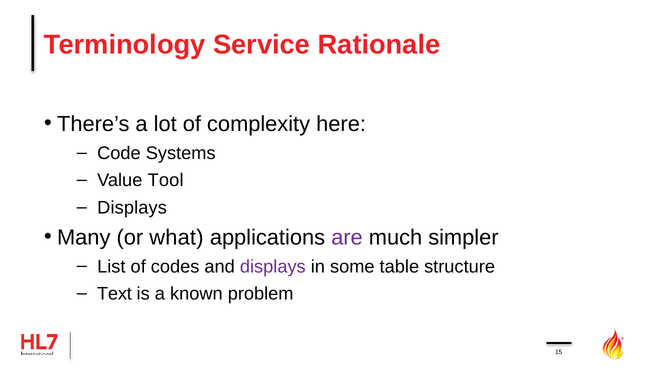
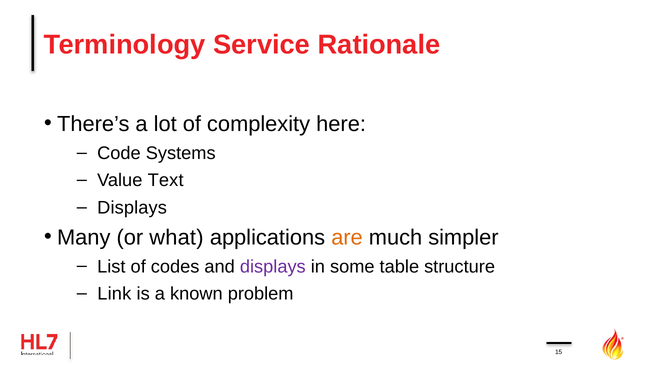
Tool: Tool -> Text (166, 181)
are colour: purple -> orange (347, 238)
Text: Text -> Link (114, 294)
